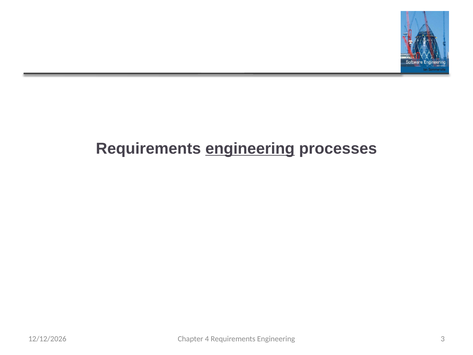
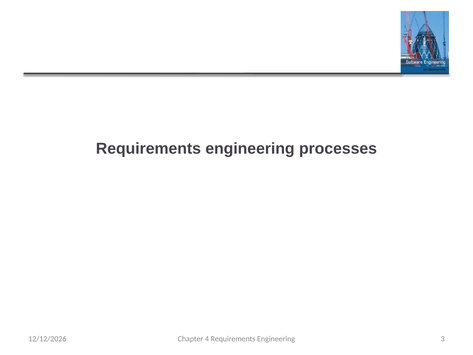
engineering underline: present -> none (250, 148)
